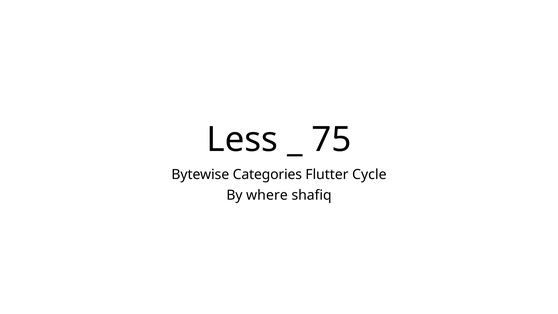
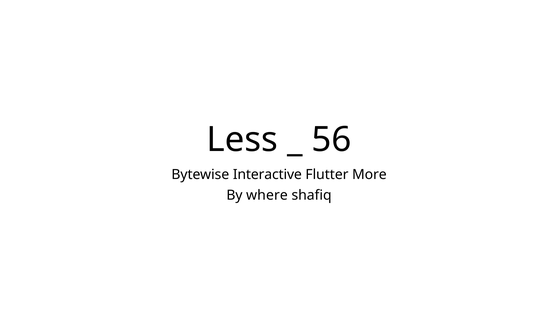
75: 75 -> 56 (332, 139)
Categories: Categories -> Interactive (267, 174)
Cycle: Cycle -> More (369, 174)
